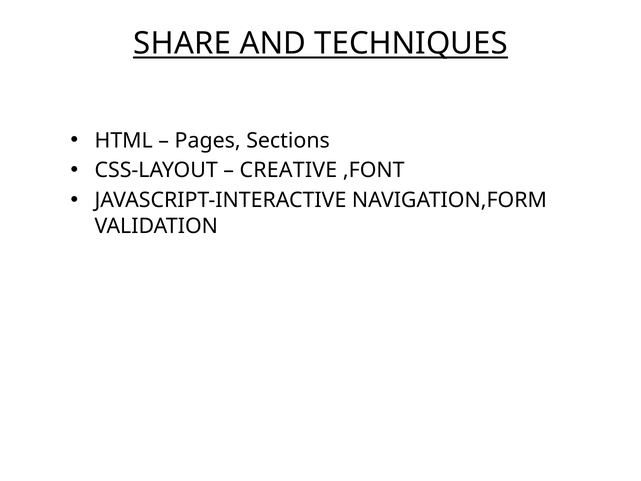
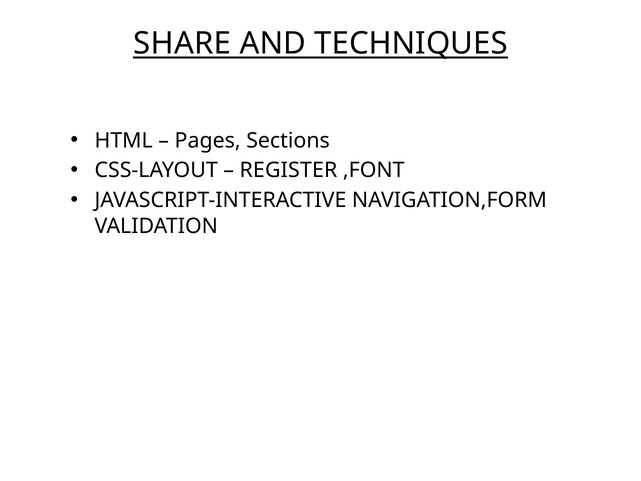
CREATIVE: CREATIVE -> REGISTER (288, 170)
